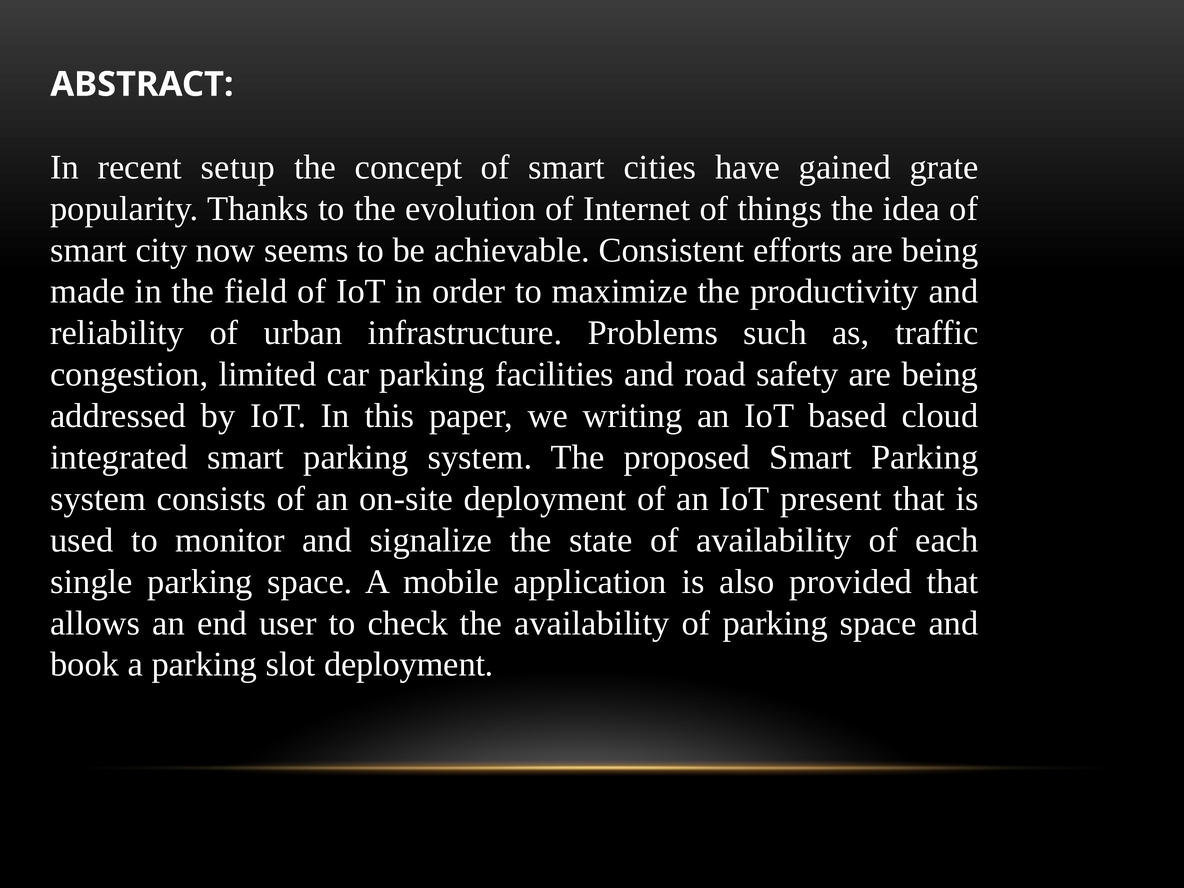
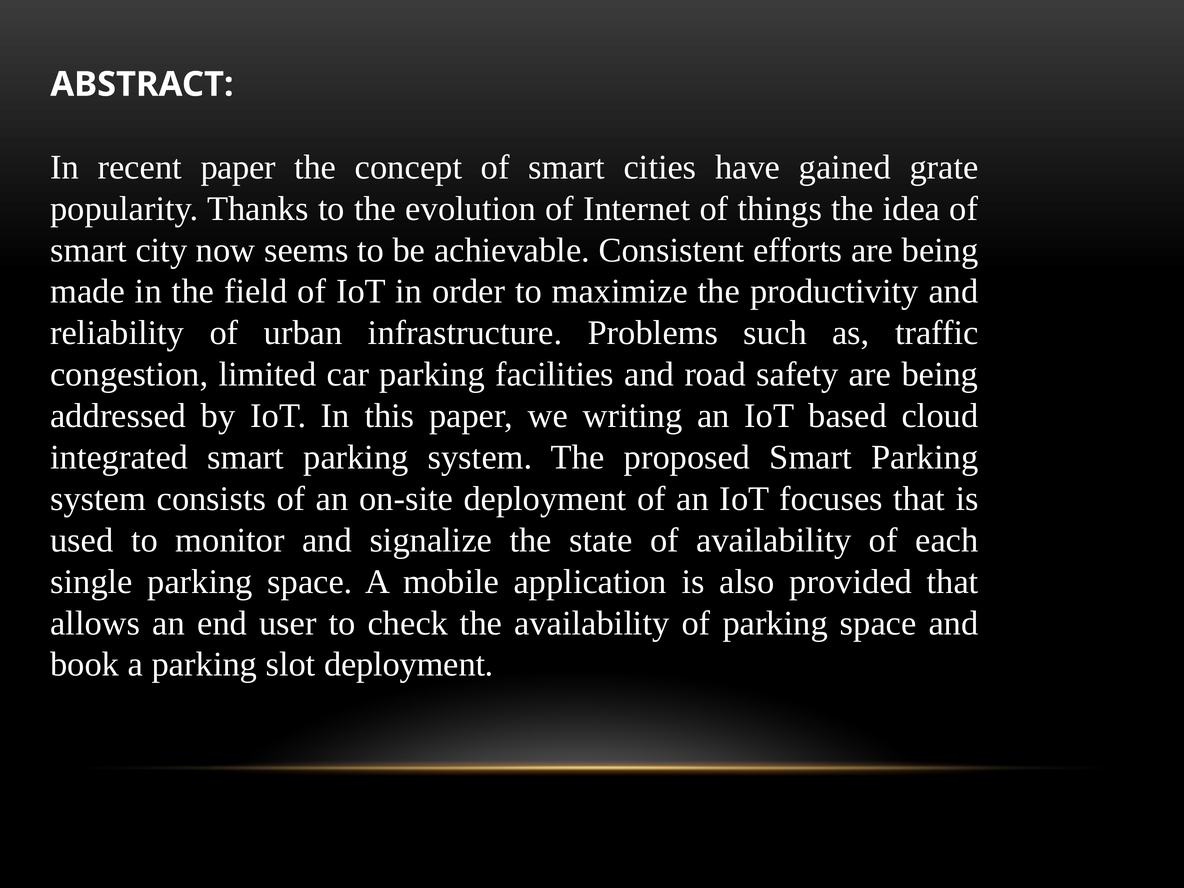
recent setup: setup -> paper (238, 167)
present: present -> focuses (831, 499)
